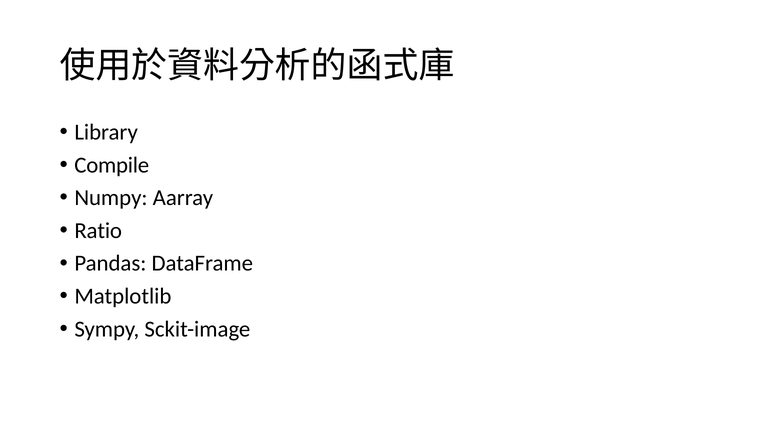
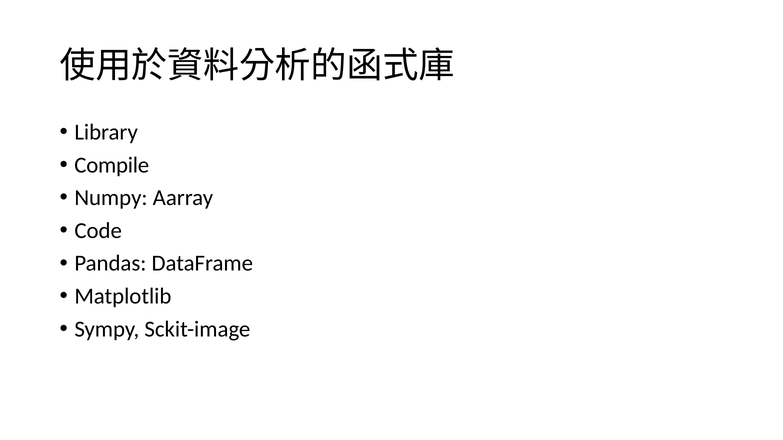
Ratio: Ratio -> Code (98, 231)
